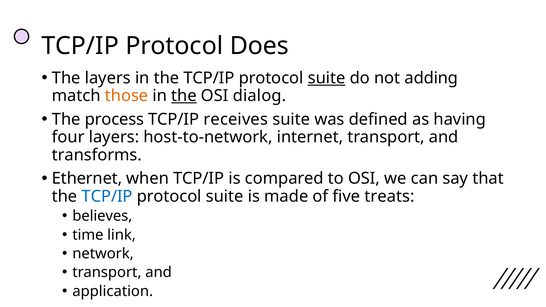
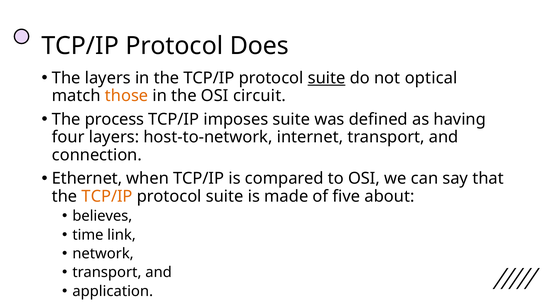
adding: adding -> optical (431, 78)
the underline: present -> none (184, 96)
dialog: dialog -> circuit (260, 96)
receives: receives -> imposes (236, 119)
transforms: transforms -> connection (97, 155)
TCP/IP colour: blue -> orange (107, 196)
treats: treats -> about (390, 196)
